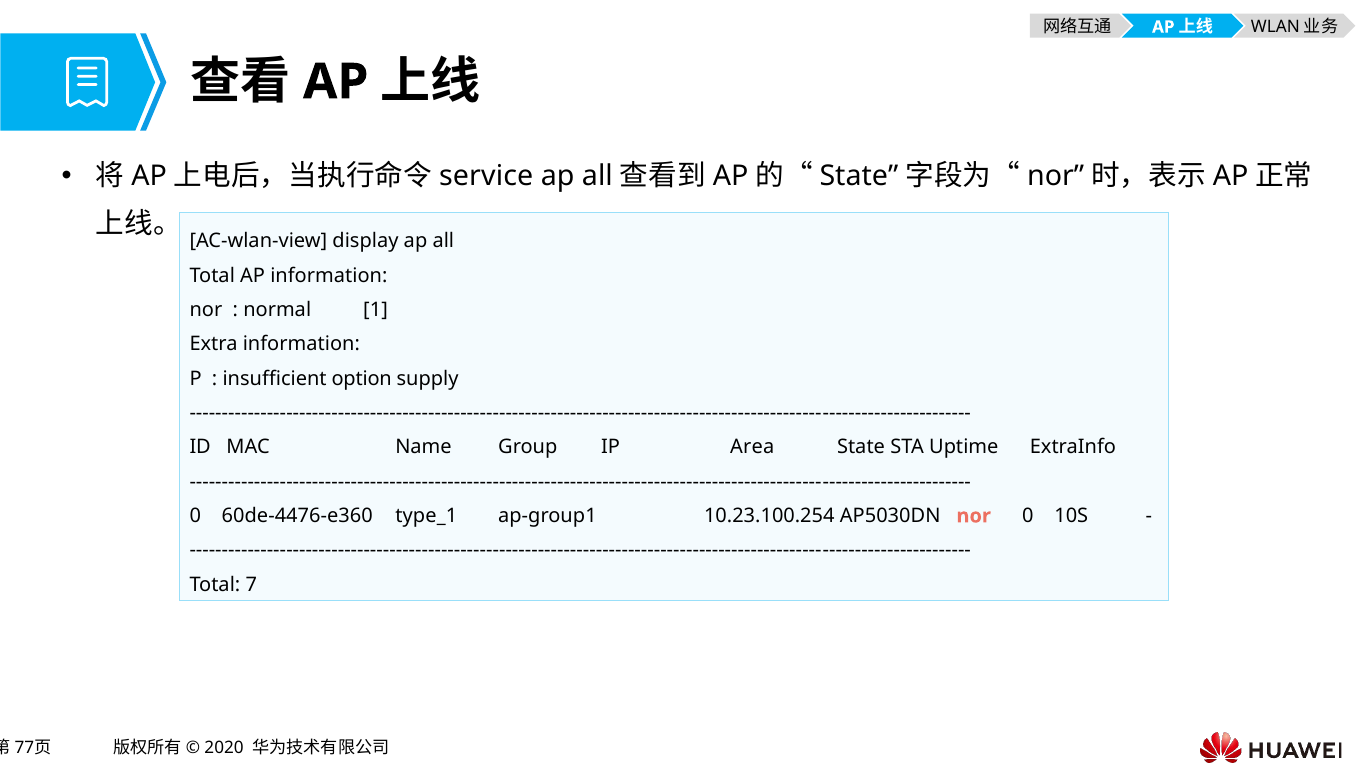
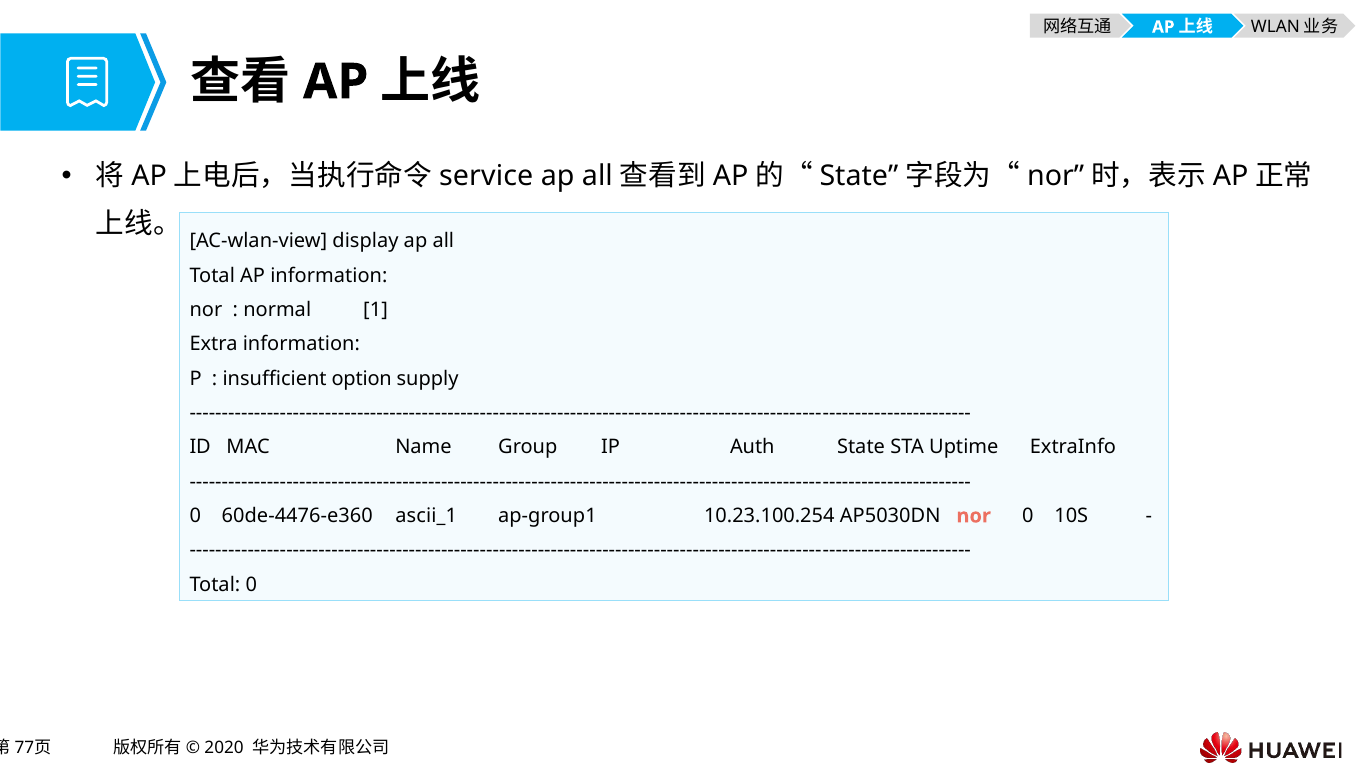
Area: Area -> Auth (752, 447)
type_1: type_1 -> ascii_1 (426, 516)
Total 7: 7 -> 0 (251, 584)
